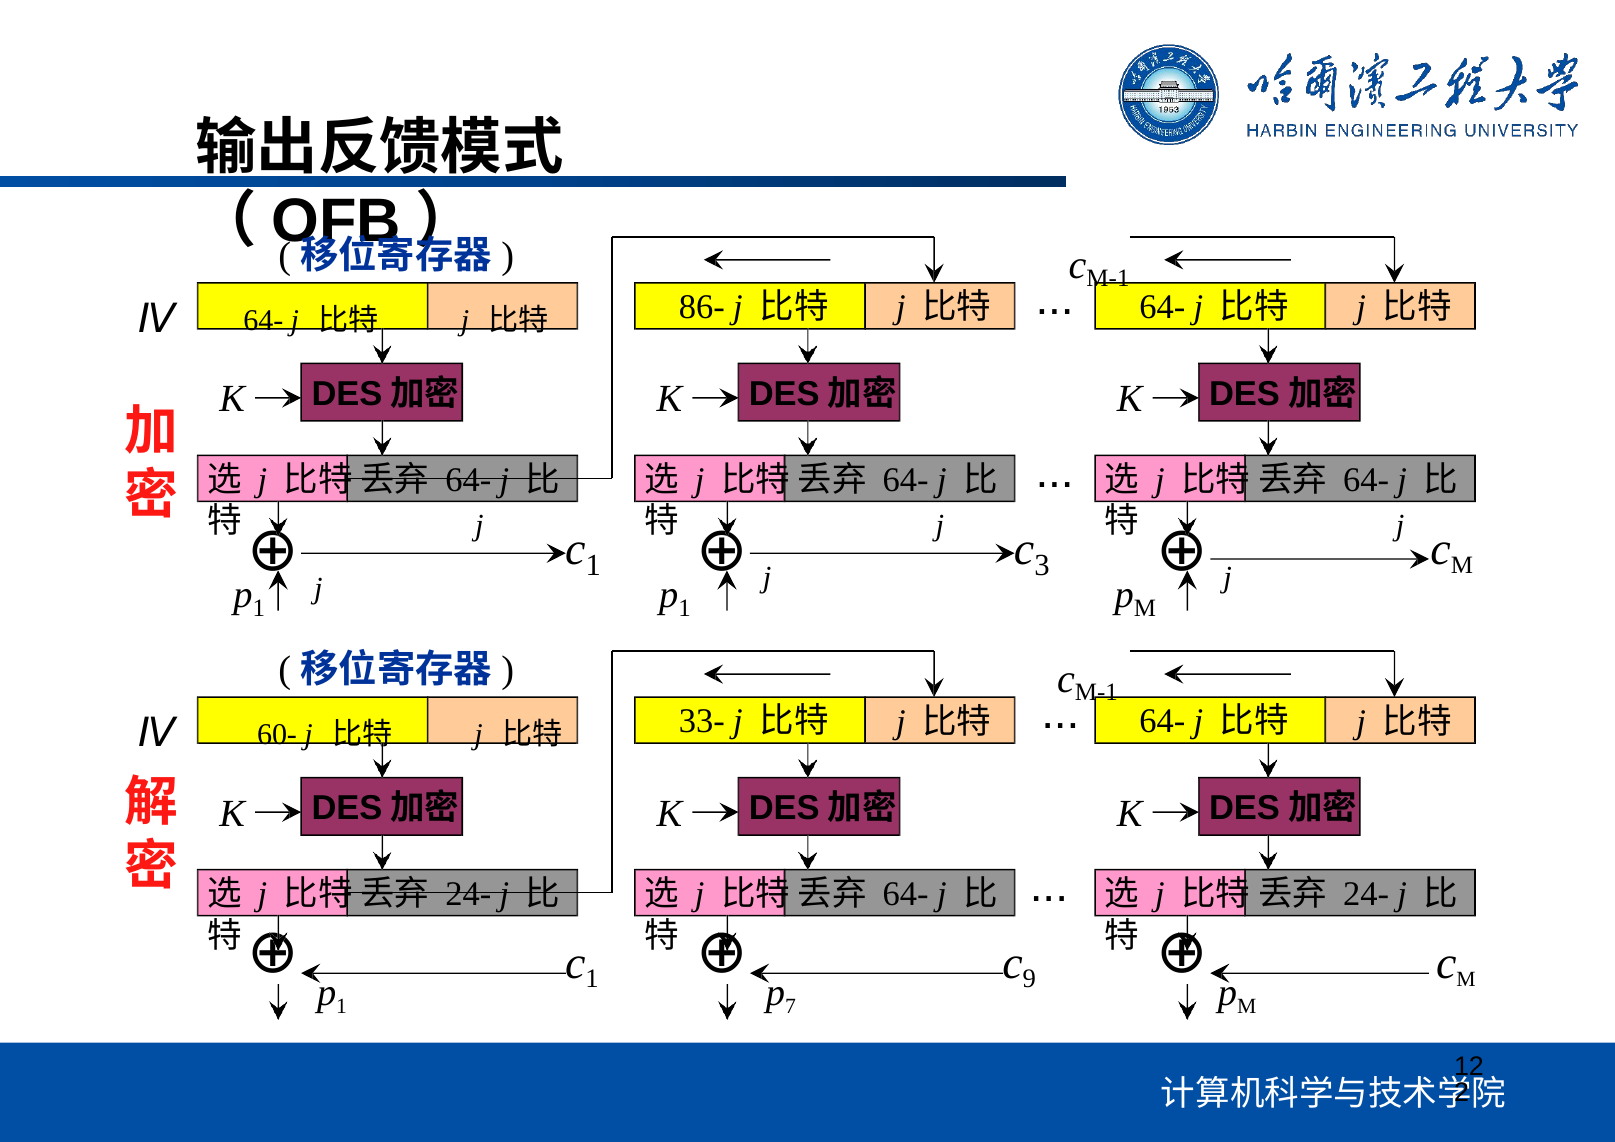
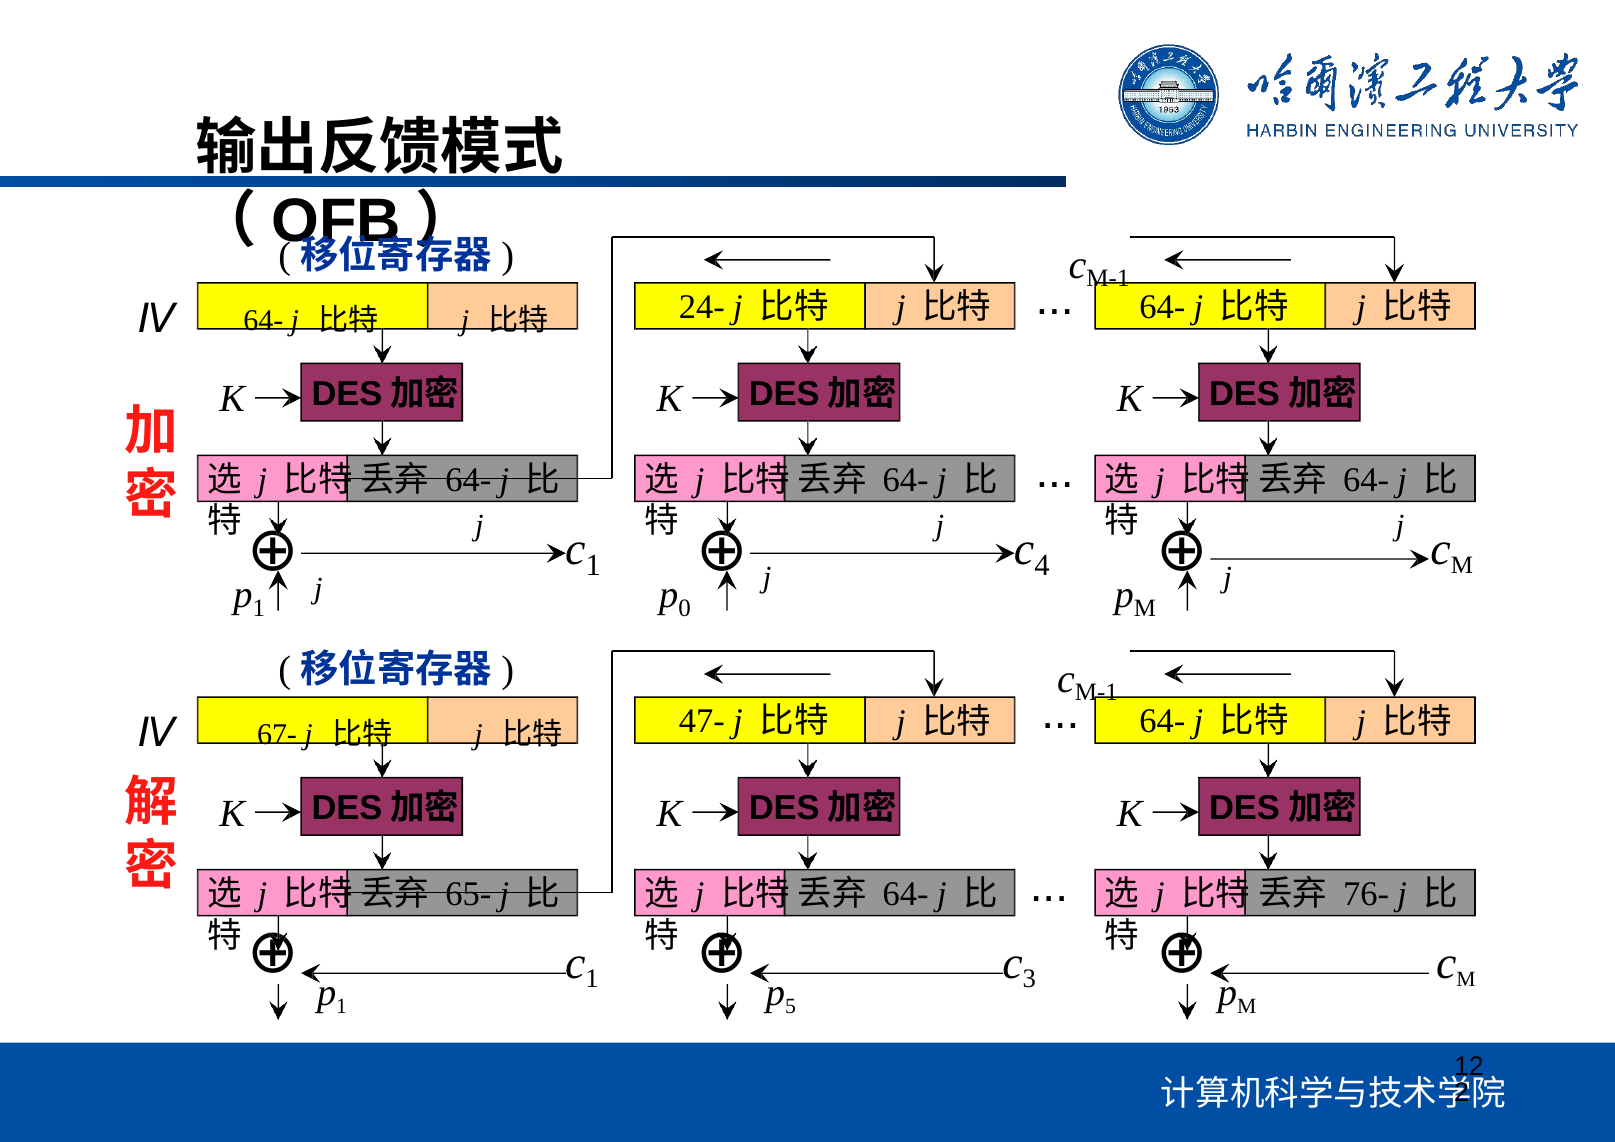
86-: 86- -> 24- (702, 307)
3: 3 -> 4 (1042, 565)
1: 1 -> 0 (685, 609)
33-: 33- -> 47- (702, 722)
60-: 60- -> 67- (277, 735)
24-: 24- -> 65- (468, 894)
24-: 24- -> 76- (1366, 894)
9: 9 -> 3 (1029, 979)
7: 7 -> 5 (790, 1007)
